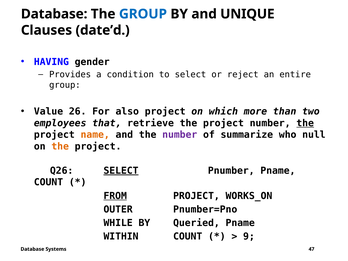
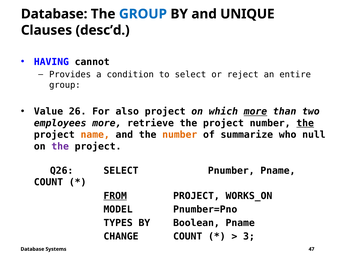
date’d: date’d -> desc’d (103, 30)
gender: gender -> cannot (92, 62)
more underline: none -> present (255, 112)
employees that: that -> more (107, 123)
number colour: purple -> orange (180, 135)
the colour: orange -> purple (60, 146)
SELECT underline: present -> none (121, 171)
OUTER: OUTER -> MODEL (118, 209)
WHILE: WHILE -> TYPES (118, 223)
Queried: Queried -> Boolean (196, 223)
WITHIN: WITHIN -> CHANGE (121, 236)
9: 9 -> 3 (249, 236)
